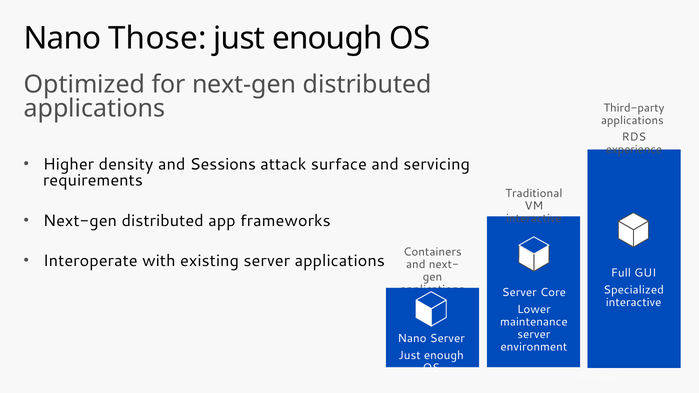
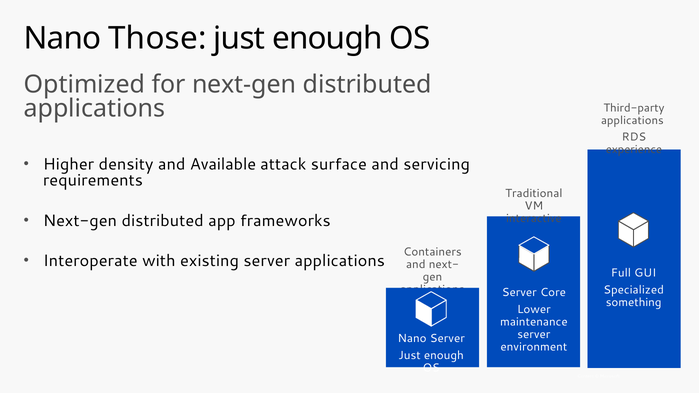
Sessions: Sessions -> Available (223, 165)
interactive: interactive -> something (634, 303)
